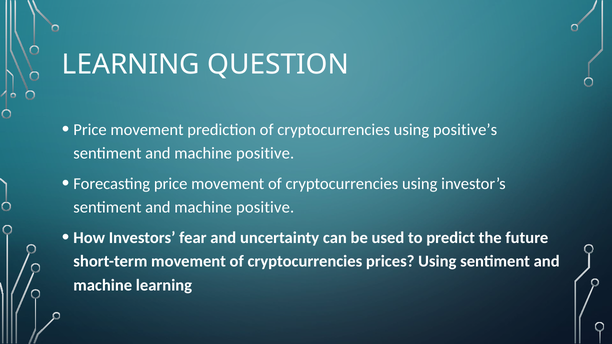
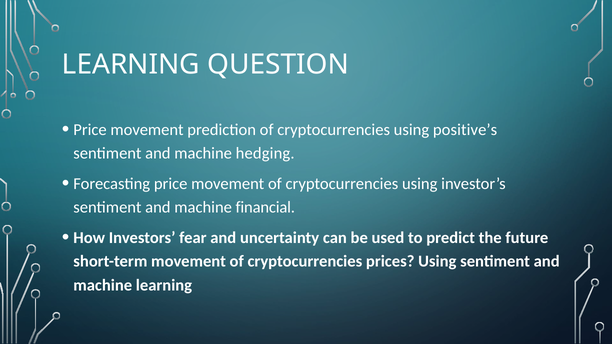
positive: positive -> hedging (265, 154)
positive: positive -> financial (265, 208)
